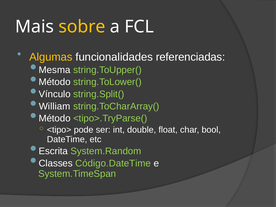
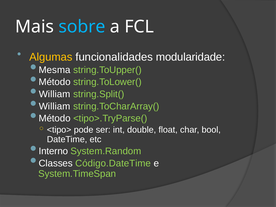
sobre colour: yellow -> light blue (82, 27)
referenciadas: referenciadas -> modularidade (191, 57)
Vínculo: Vínculo -> William (55, 94)
Escrita: Escrita -> Interno (53, 151)
